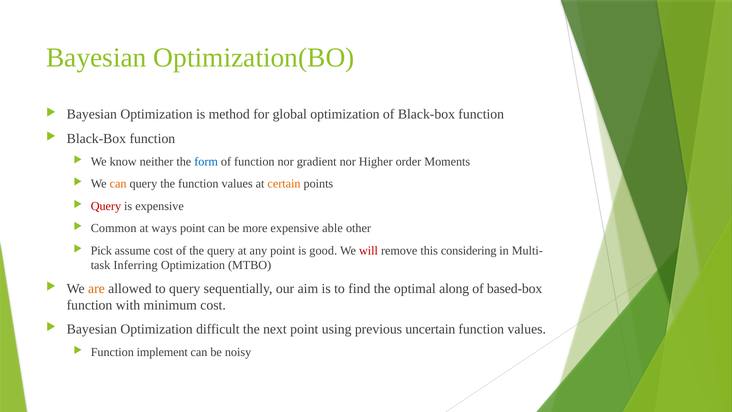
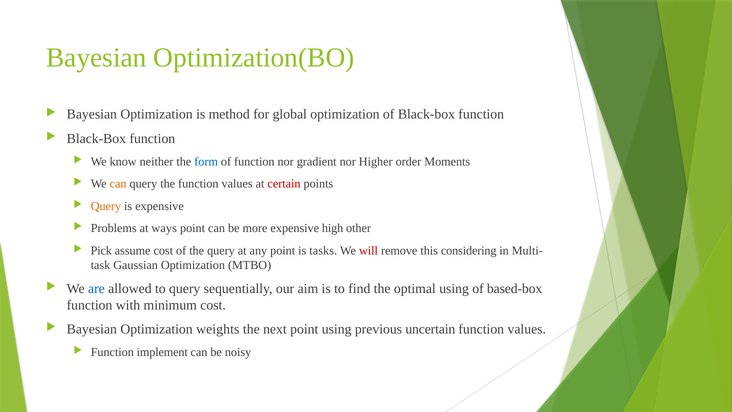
certain colour: orange -> red (284, 184)
Query colour: red -> orange (106, 206)
Common: Common -> Problems (114, 228)
able: able -> high (333, 228)
good: good -> tasks (323, 251)
Inferring: Inferring -> Gaussian (136, 265)
are colour: orange -> blue (96, 288)
optimal along: along -> using (454, 288)
difficult: difficult -> weights (218, 329)
